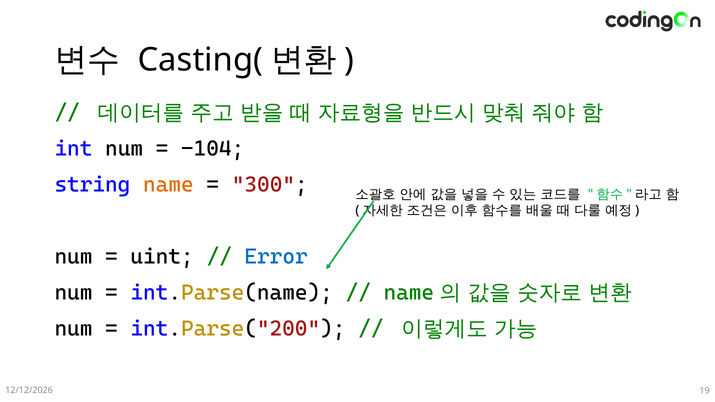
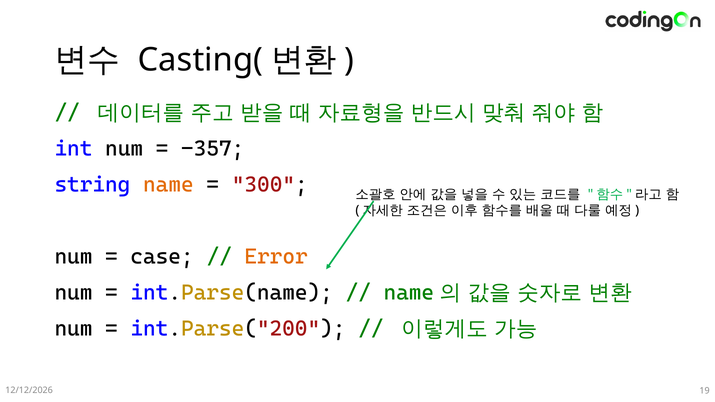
-104: -104 -> -357 (213, 149)
uint: uint -> case (162, 257)
Error colour: blue -> orange (276, 257)
